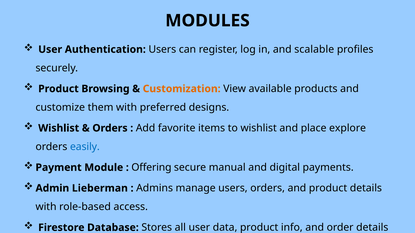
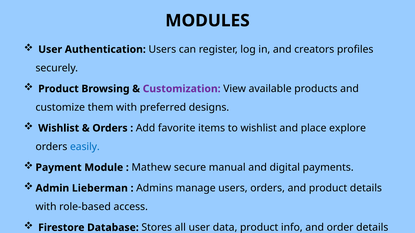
scalable: scalable -> creators (314, 49)
Customization colour: orange -> purple (182, 89)
Offering: Offering -> Mathew (151, 168)
